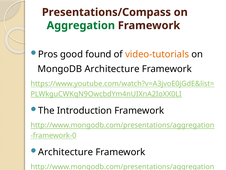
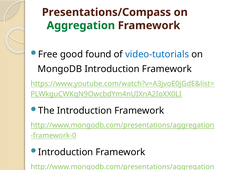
Pros: Pros -> Free (48, 54)
video-tutorials colour: orange -> blue (157, 54)
MongoDB Architecture: Architecture -> Introduction (112, 69)
Architecture: Architecture -> Introduction (66, 152)
